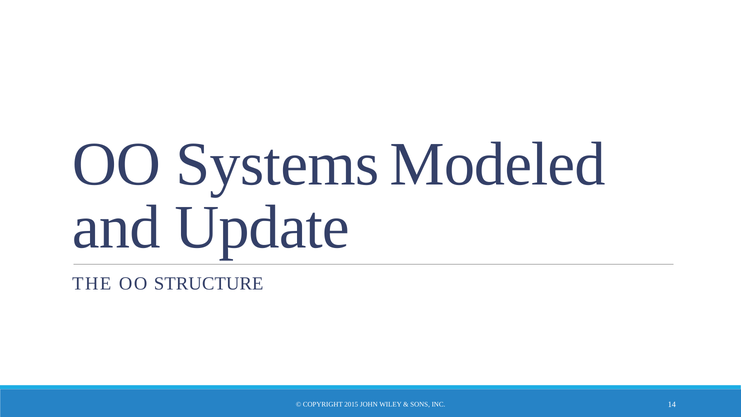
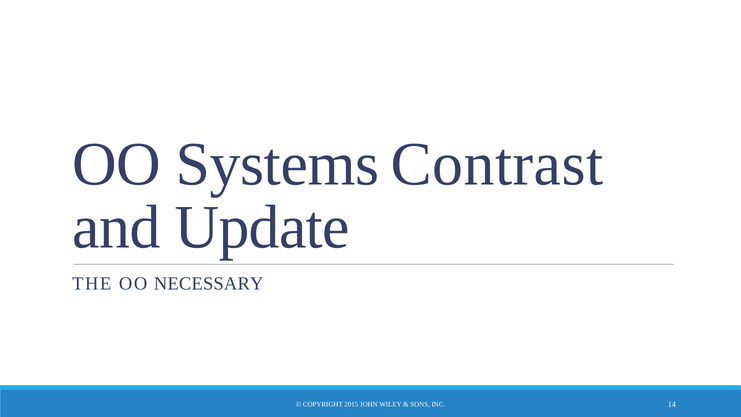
Modeled: Modeled -> Contrast (497, 164)
STRUCTURE: STRUCTURE -> NECESSARY (209, 283)
